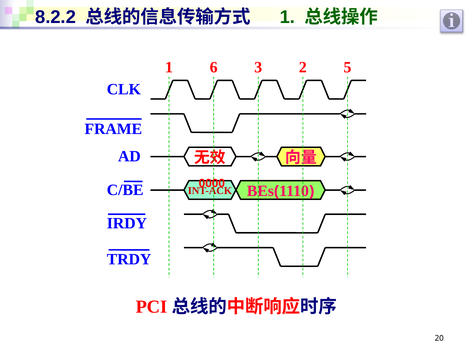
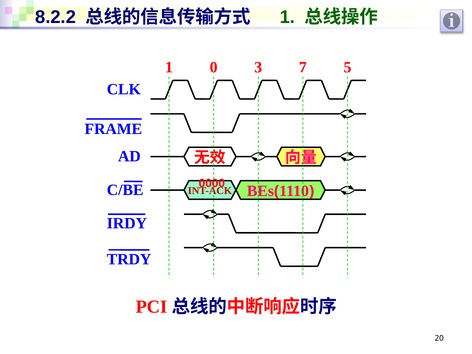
6: 6 -> 0 (214, 67)
2: 2 -> 7 (303, 67)
